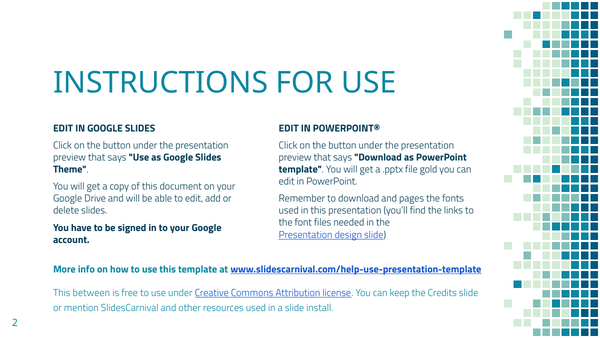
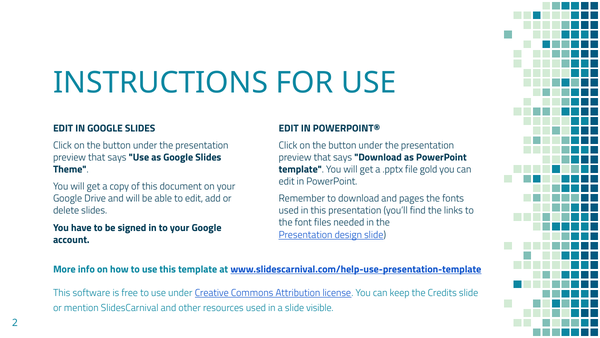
between: between -> software (91, 293)
install: install -> visible (320, 308)
